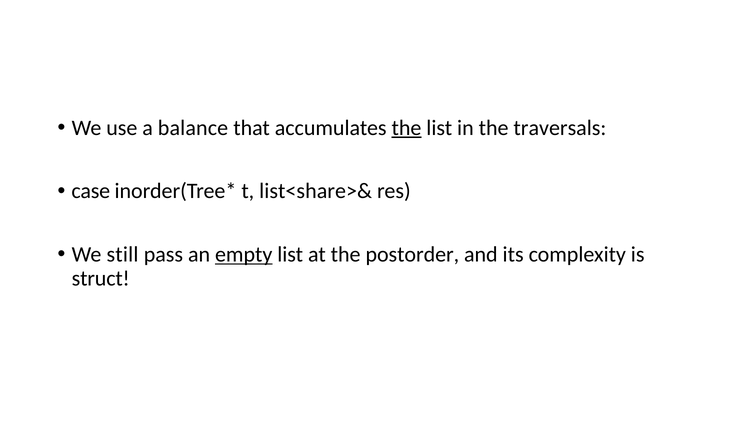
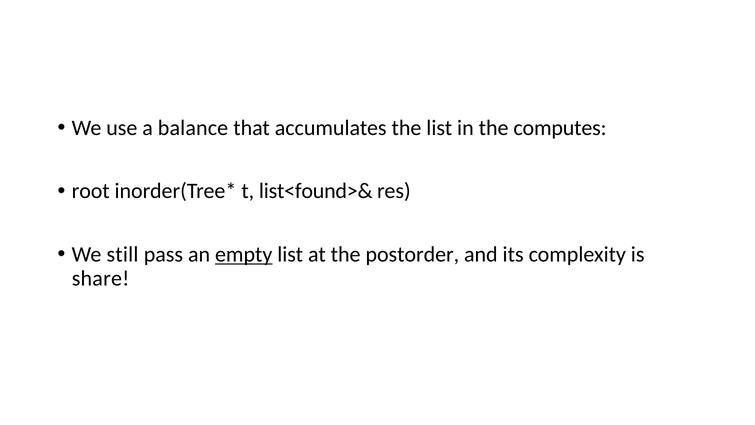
the underline: present -> none (406, 128)
traversals: traversals -> computes (560, 128)
case: case -> root (91, 191)
list<share>&: list<share>& -> list<found>& (316, 191)
struct: struct -> share (101, 278)
